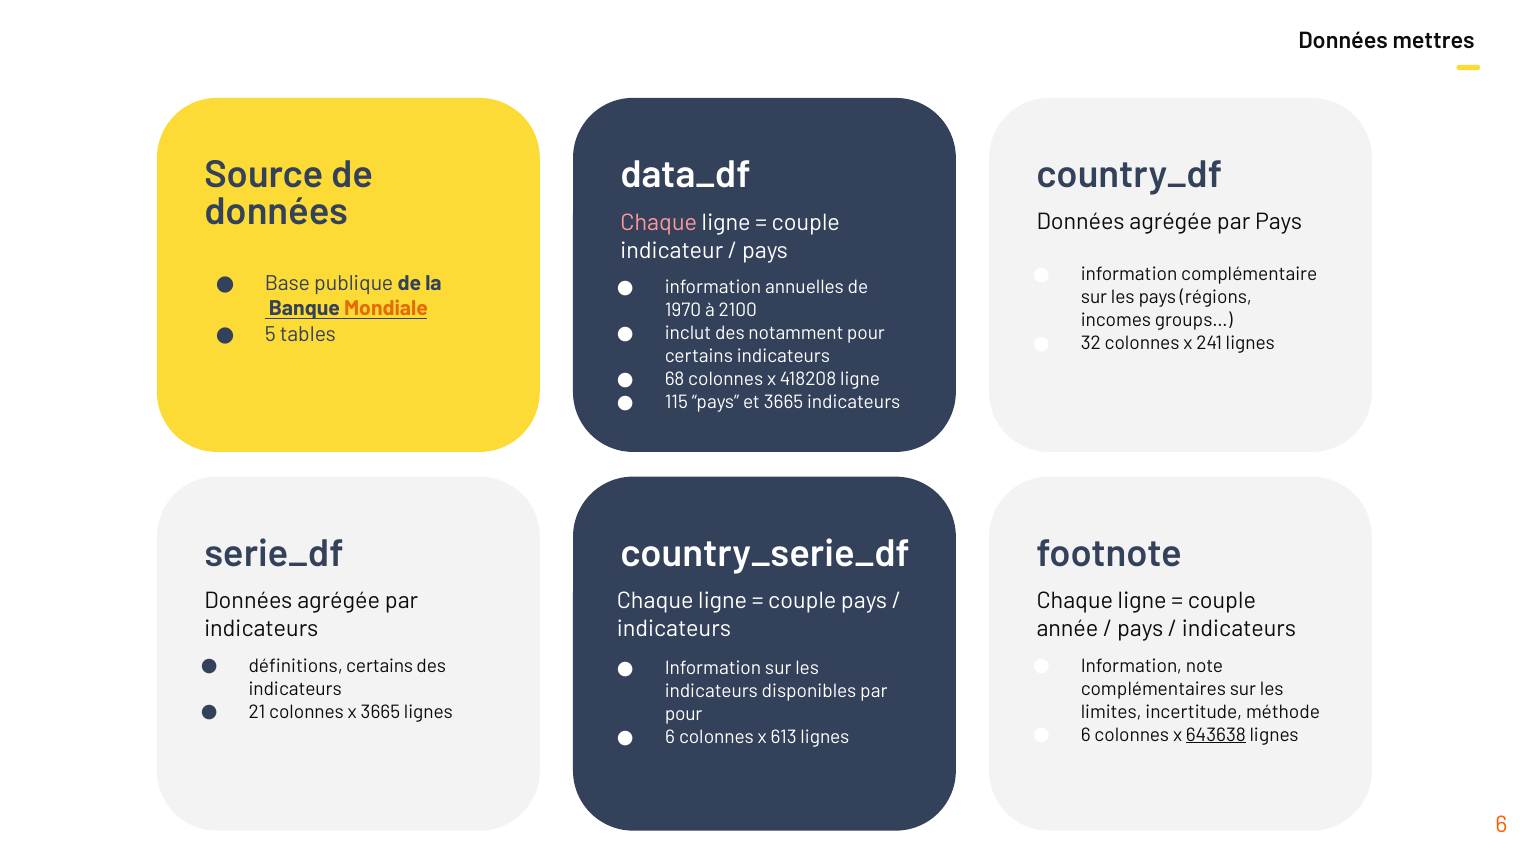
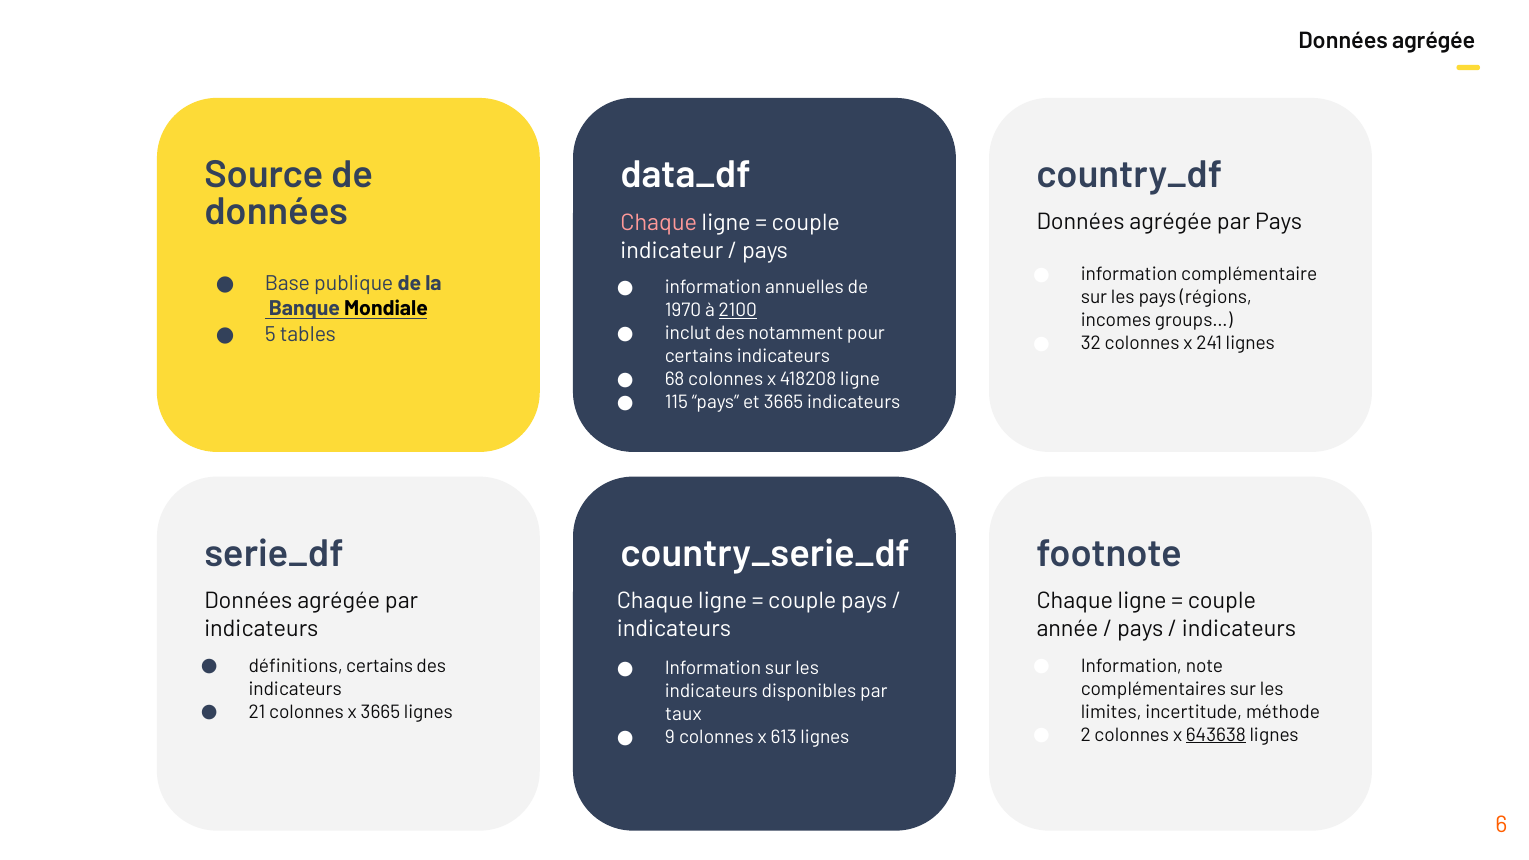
mettres: mettres -> agrégée (1434, 41)
Mondiale colour: orange -> black (386, 309)
2100 underline: none -> present (738, 310)
pour: pour -> taux (683, 714)
6: 6 -> 2 (1086, 735)
6: 6 -> 9 (670, 737)
